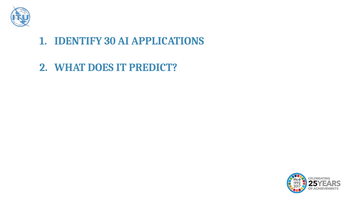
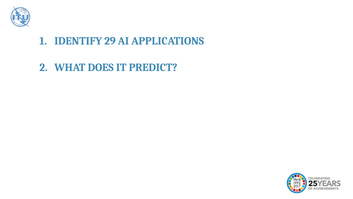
30: 30 -> 29 (110, 41)
